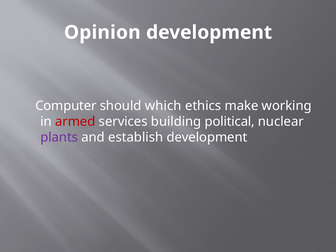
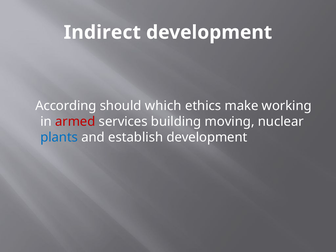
Opinion: Opinion -> Indirect (102, 32)
Computer: Computer -> According (66, 106)
political: political -> moving (230, 122)
plants colour: purple -> blue (59, 137)
